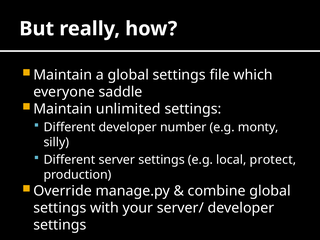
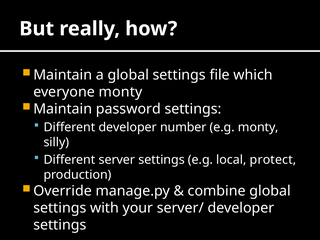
everyone saddle: saddle -> monty (120, 92)
unlimited: unlimited -> password (128, 109)
